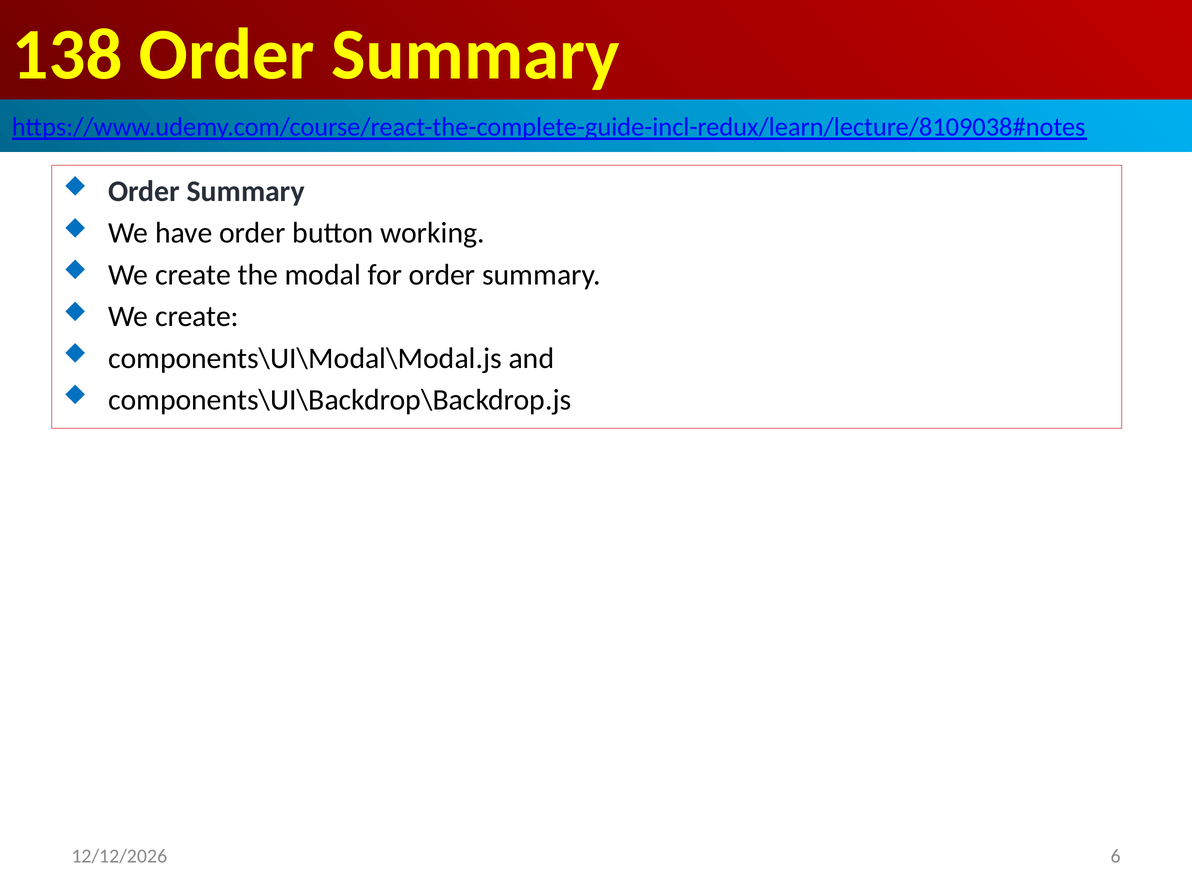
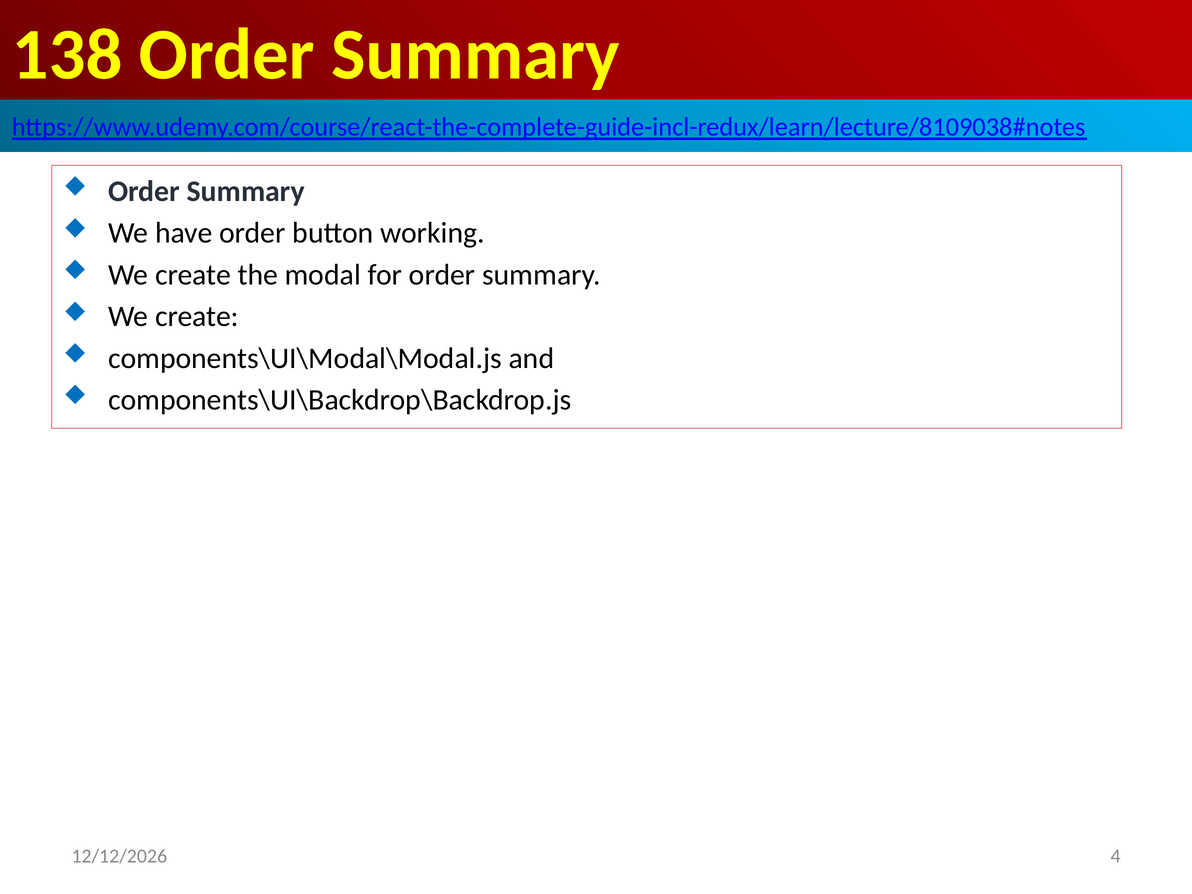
6: 6 -> 4 (1116, 856)
